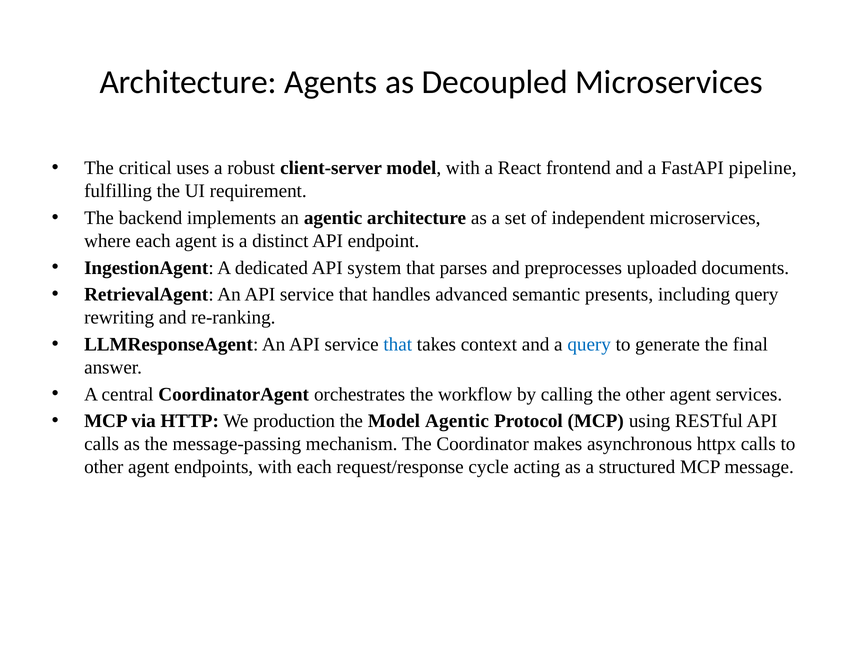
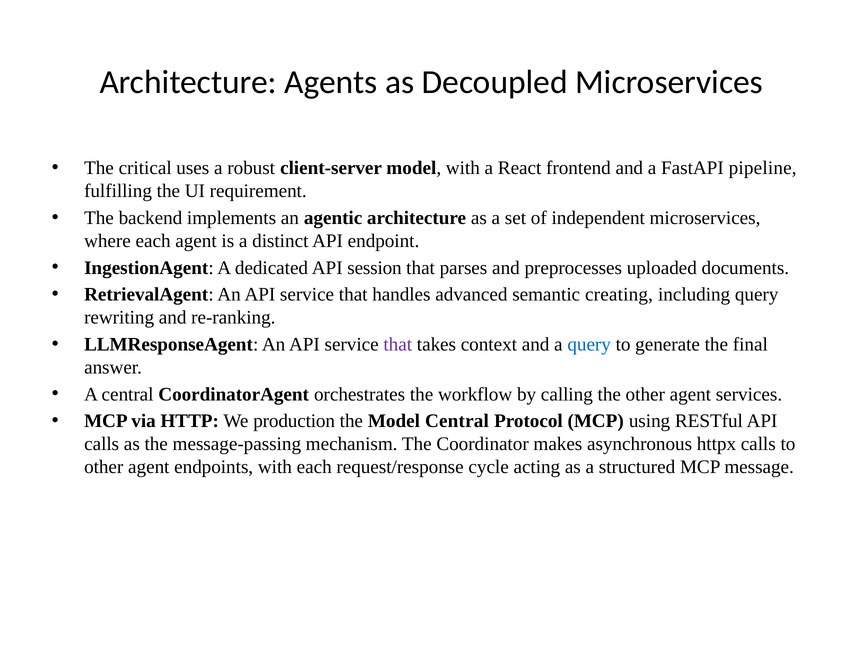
system: system -> session (375, 268)
presents: presents -> creating (619, 295)
that colour: blue -> purple (398, 345)
Model Agentic: Agentic -> Central (457, 421)
